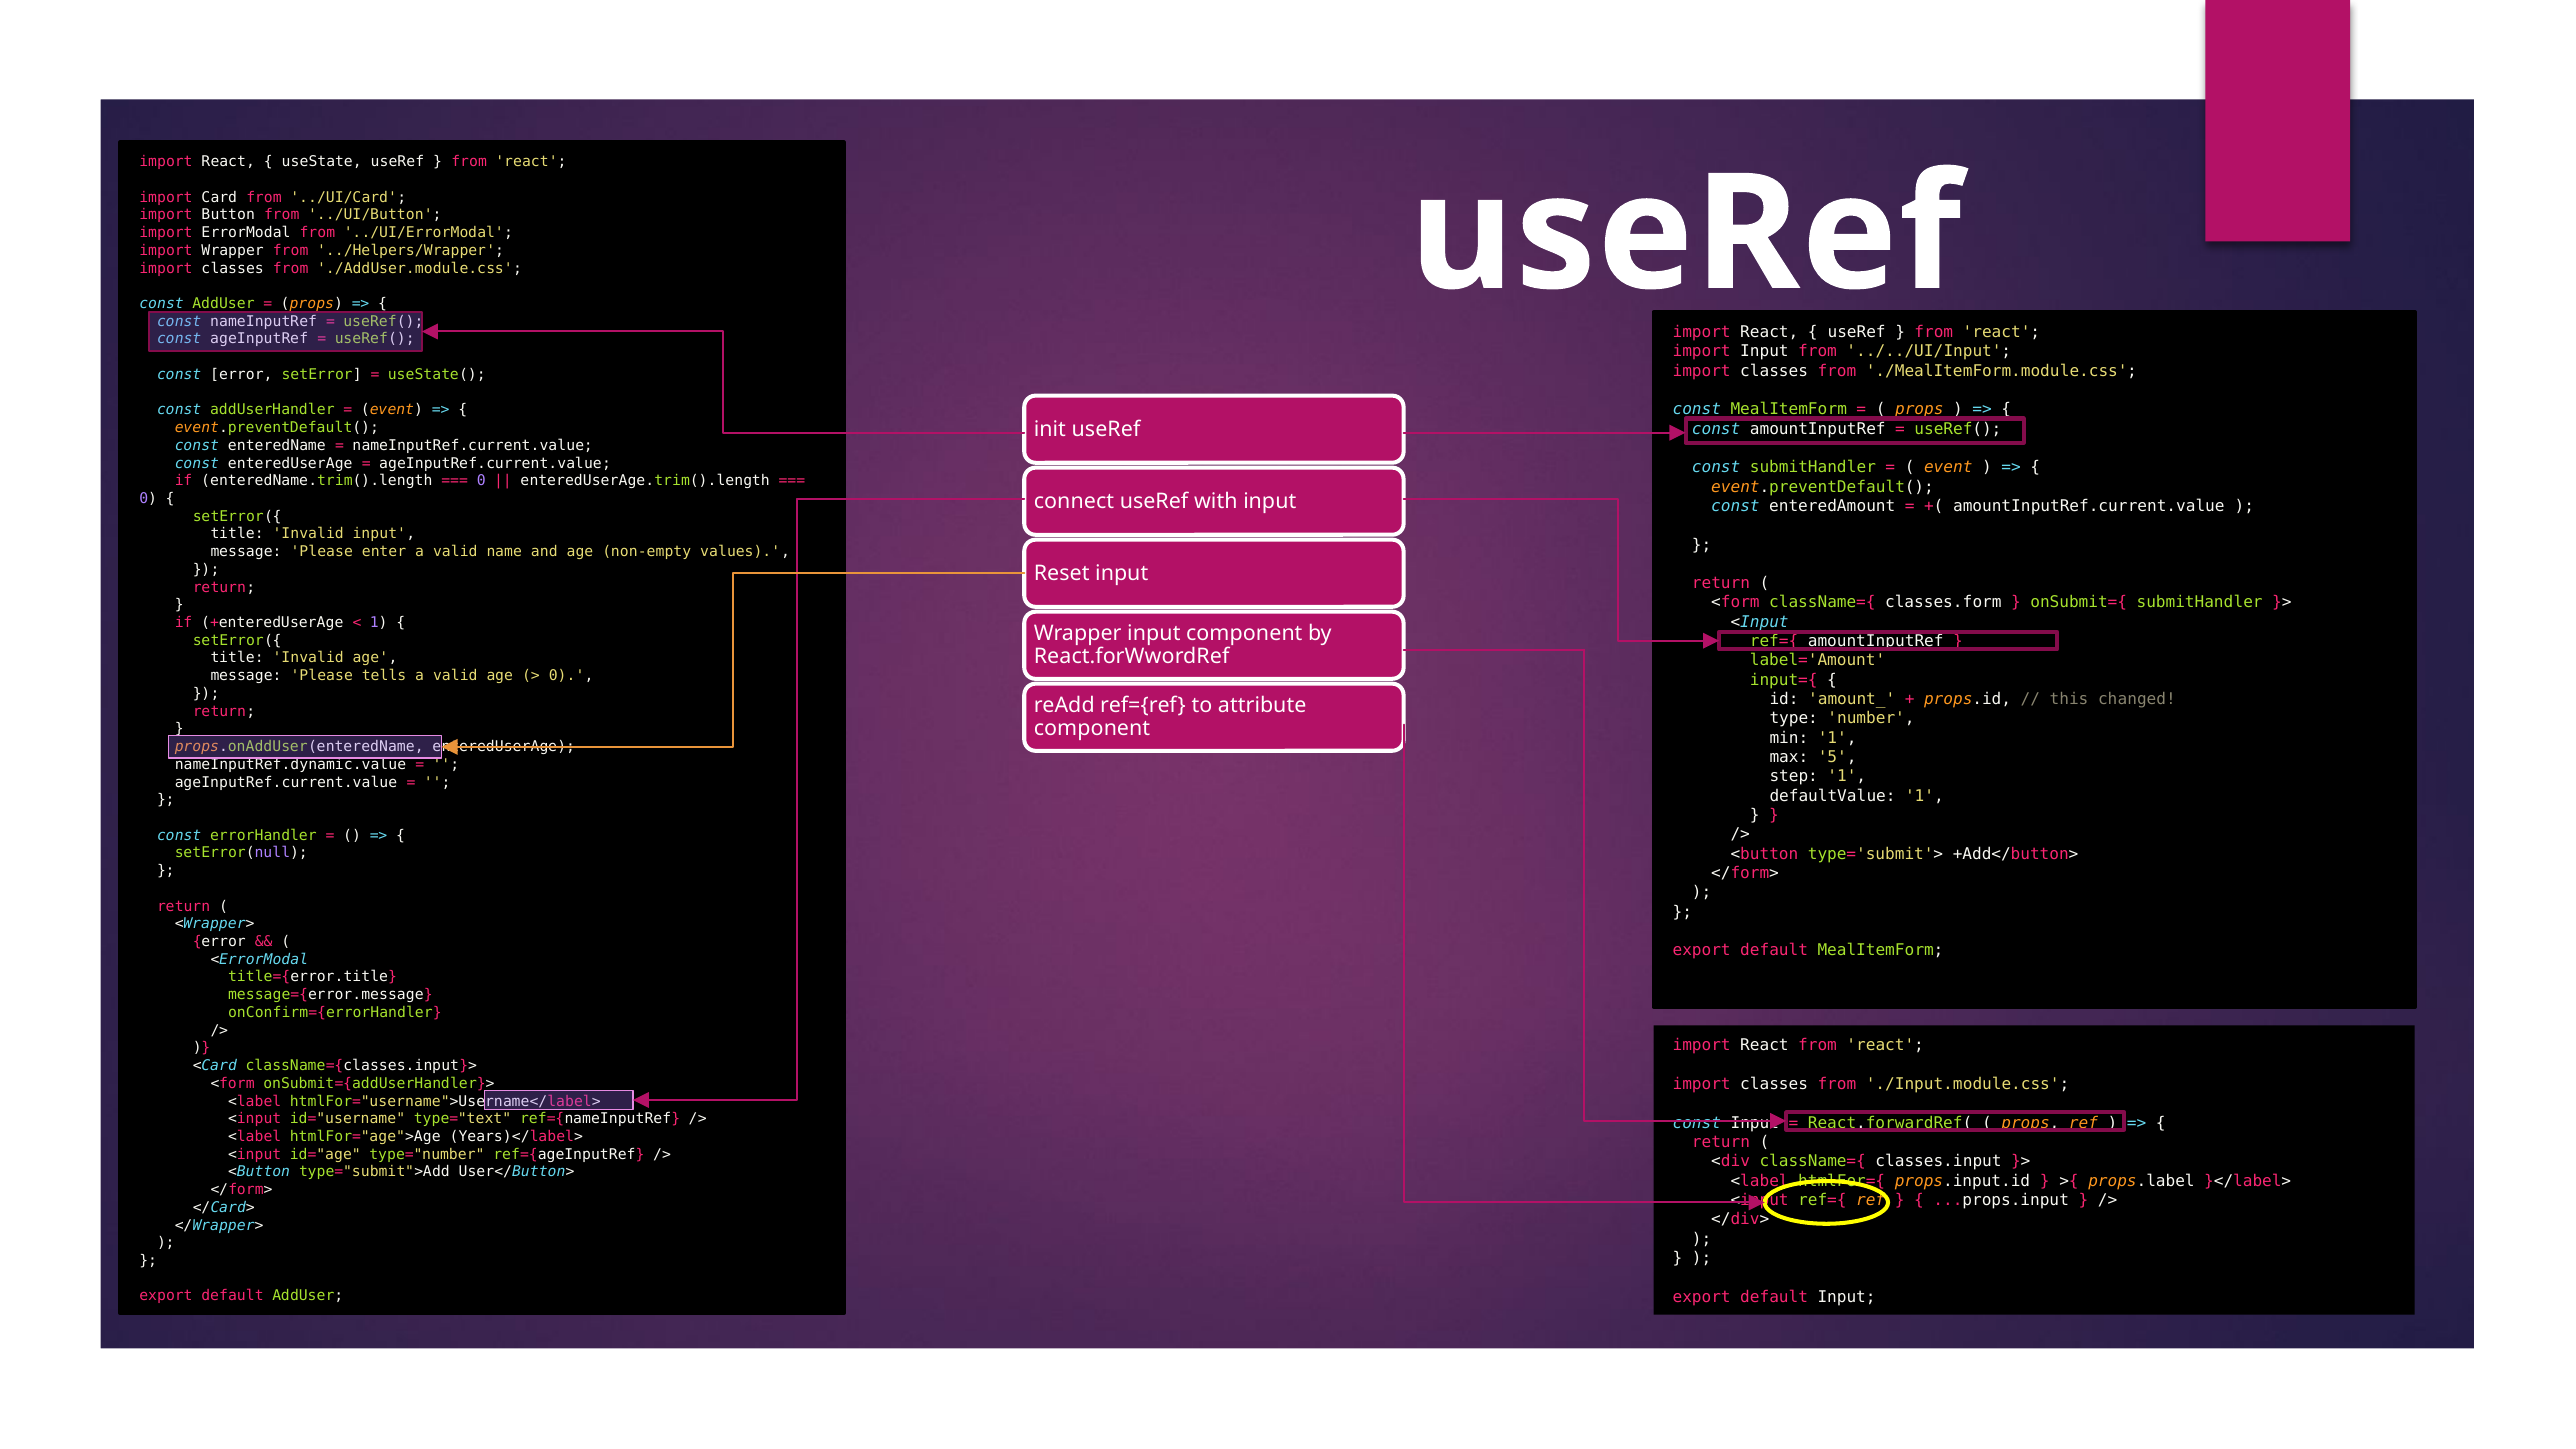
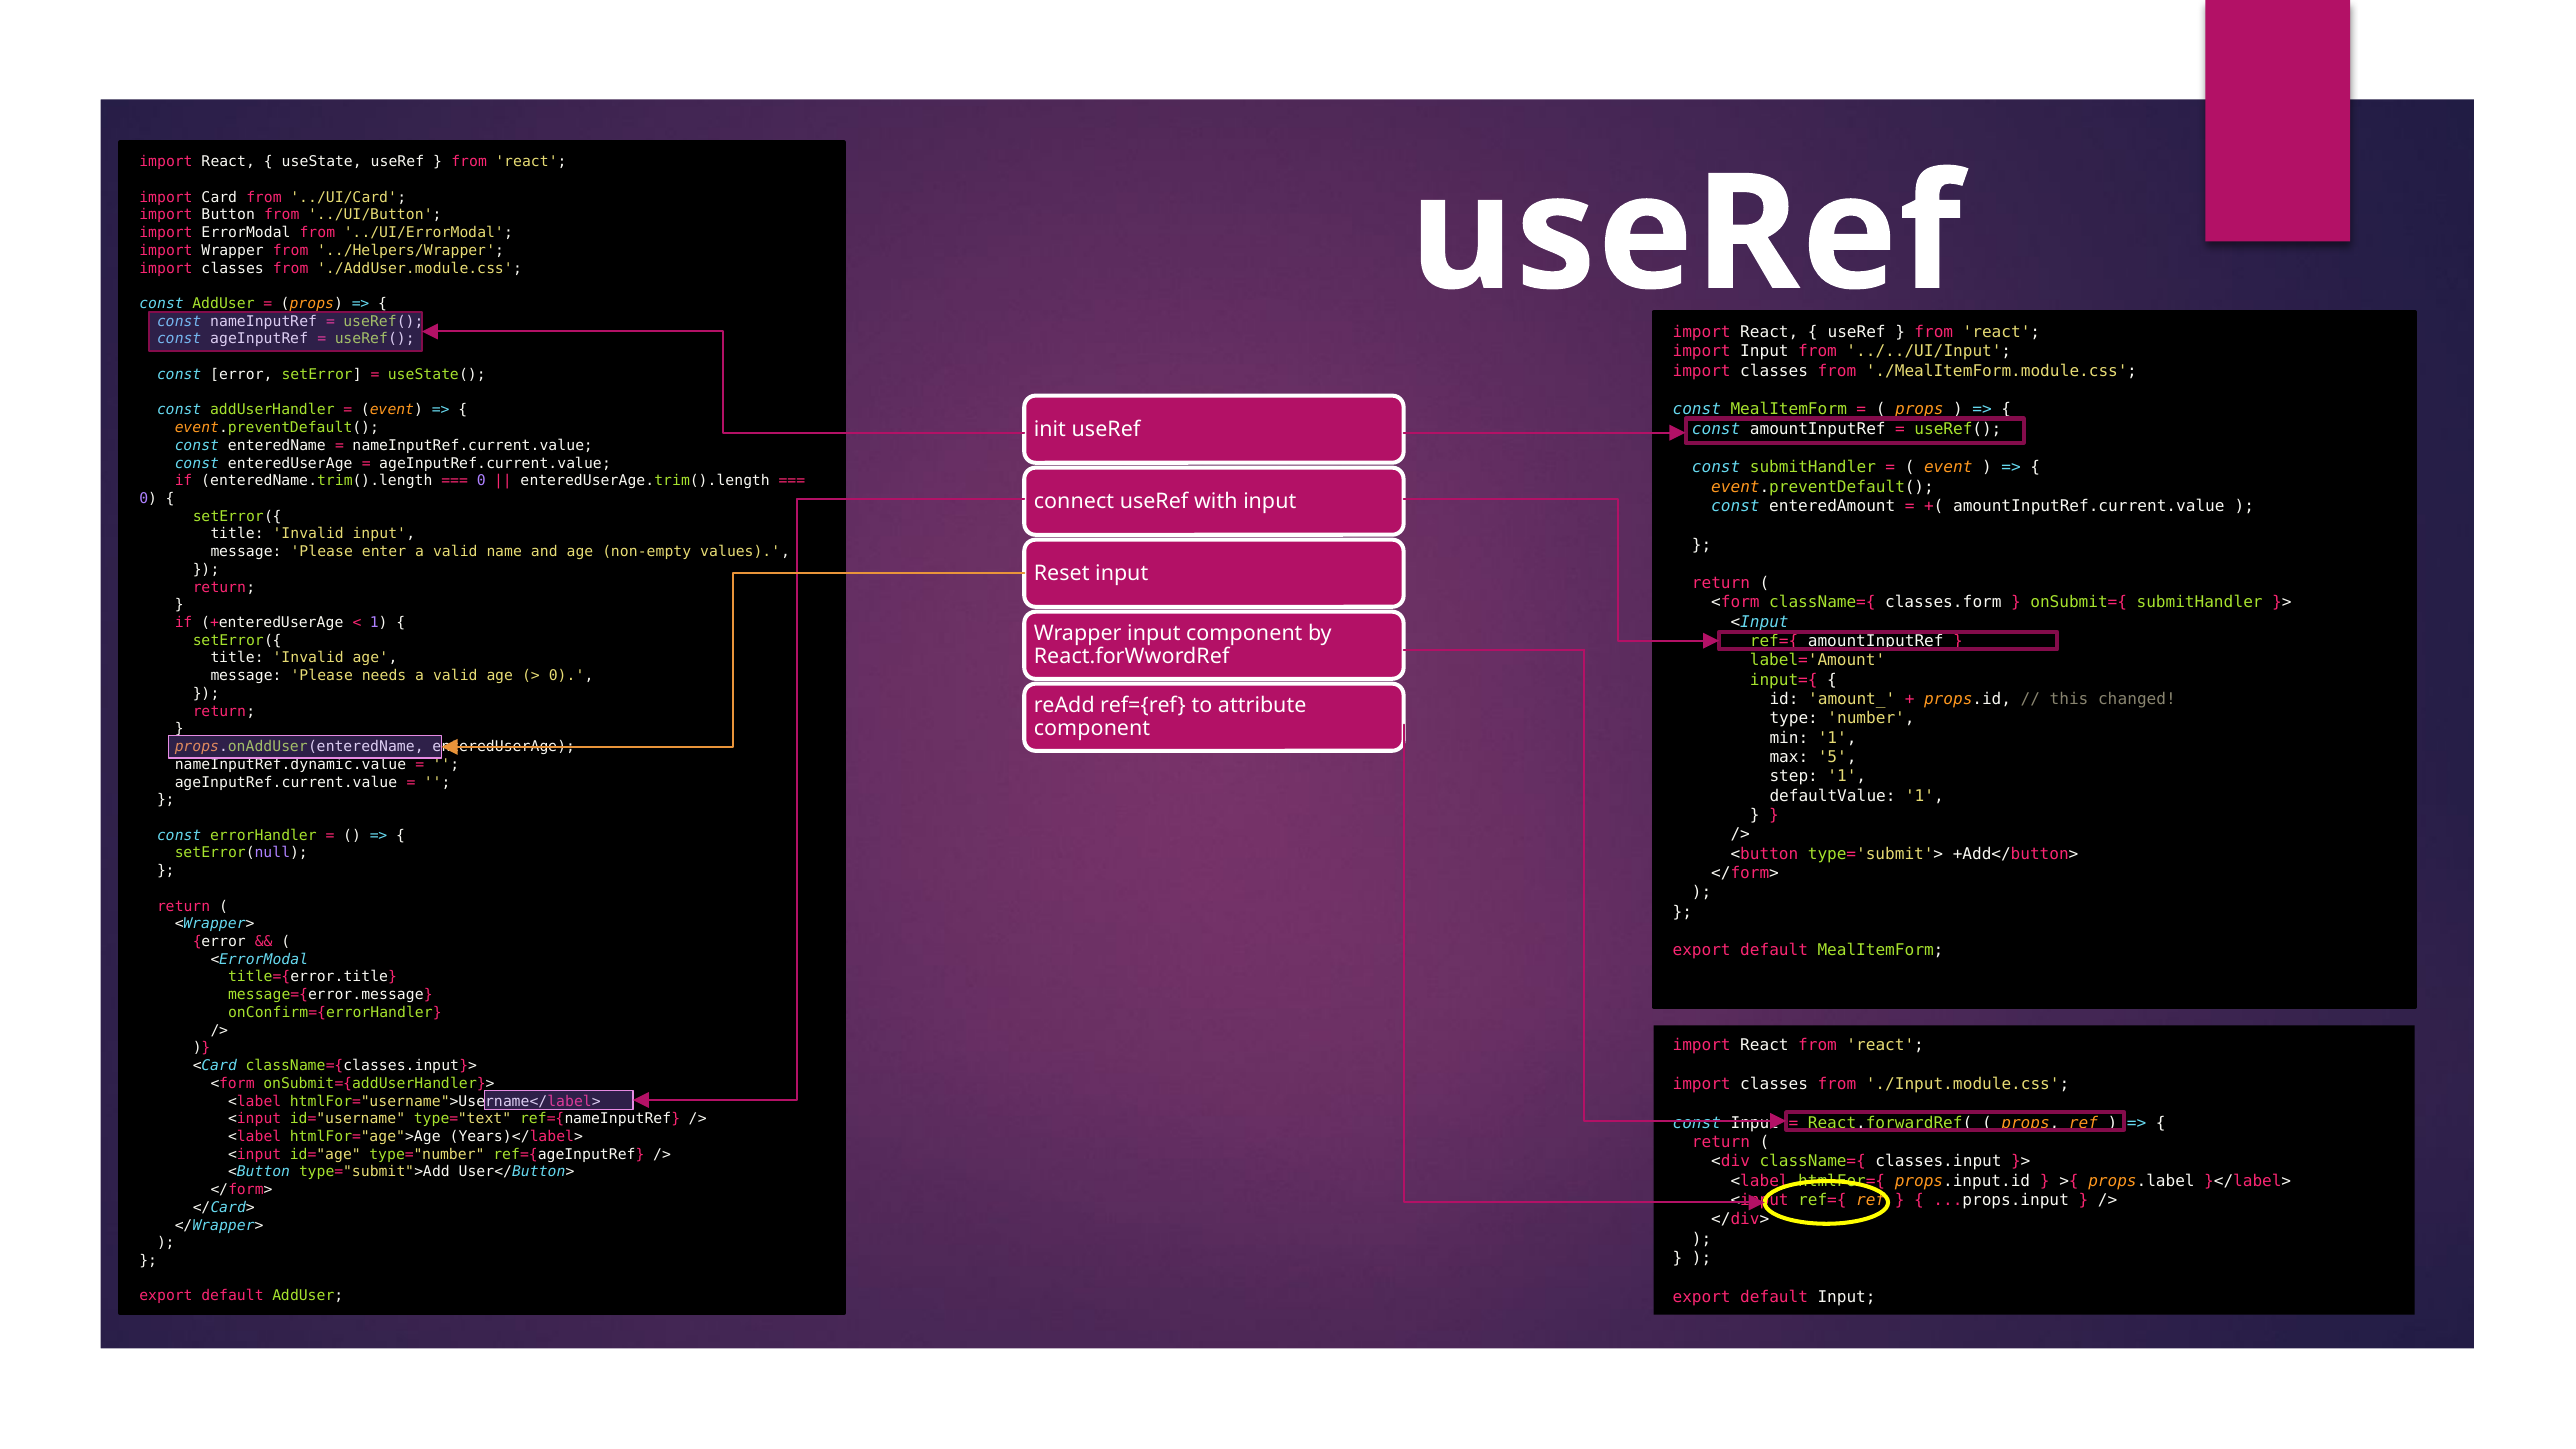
tells: tells -> needs (384, 676)
